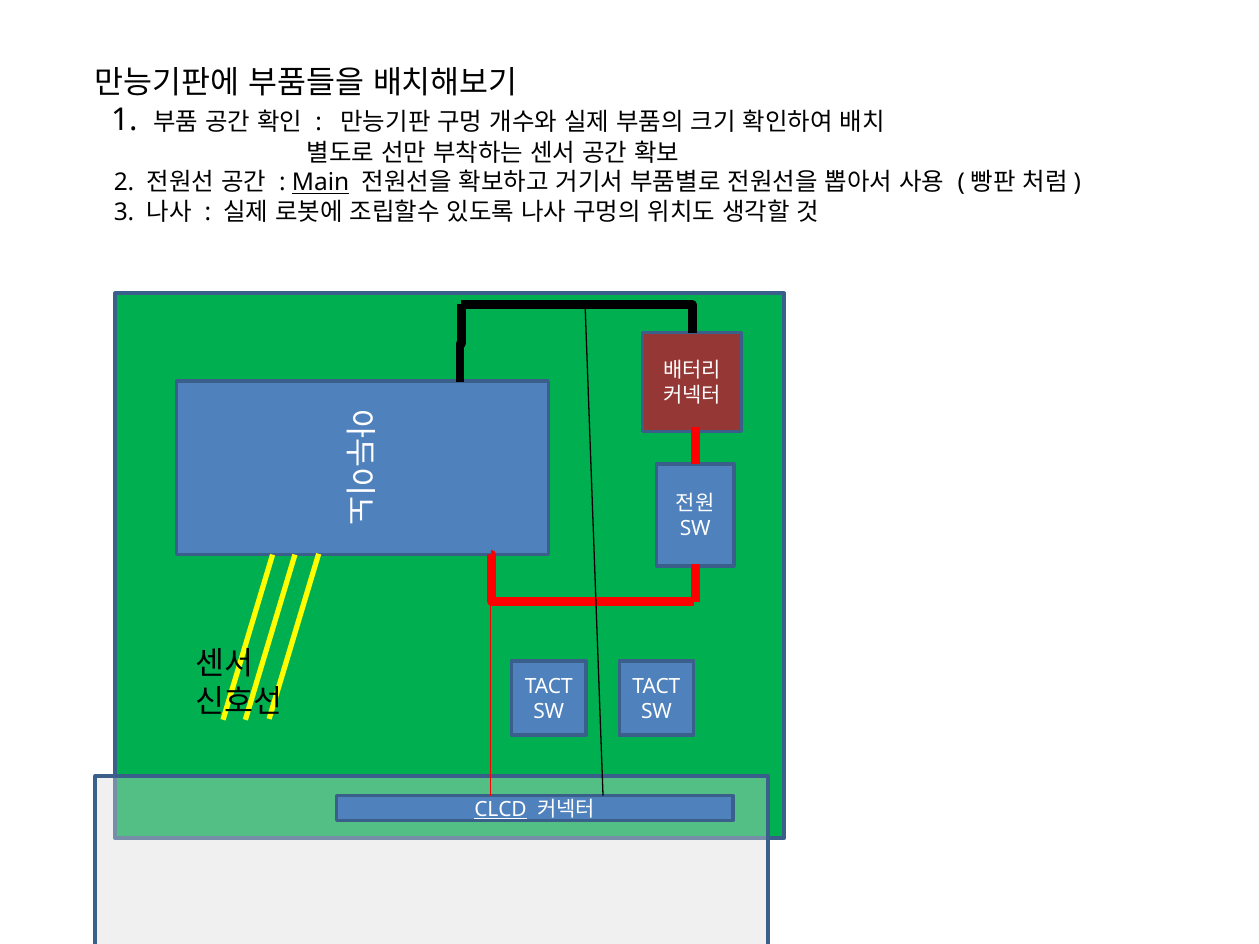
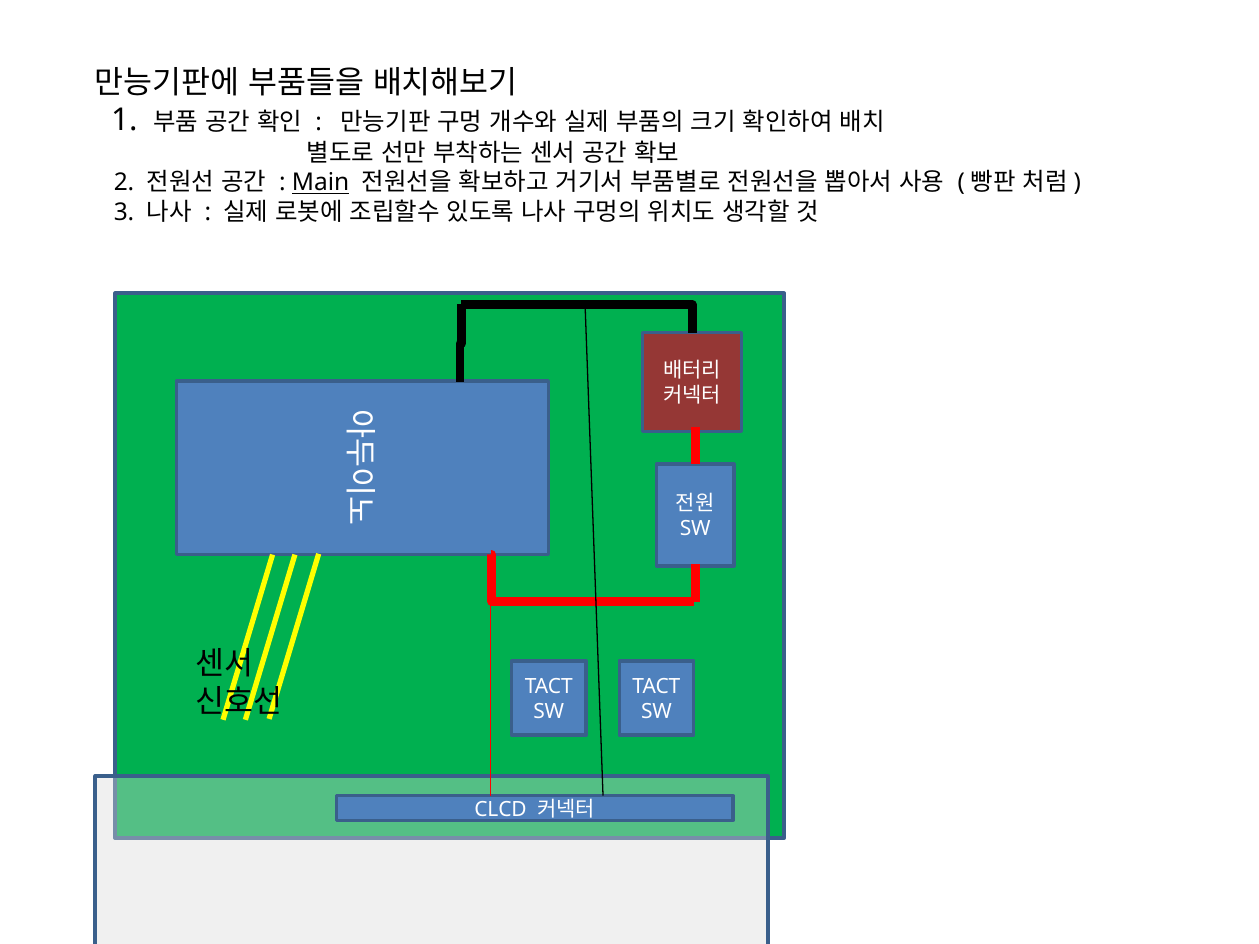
CLCD underline: present -> none (500, 810)
